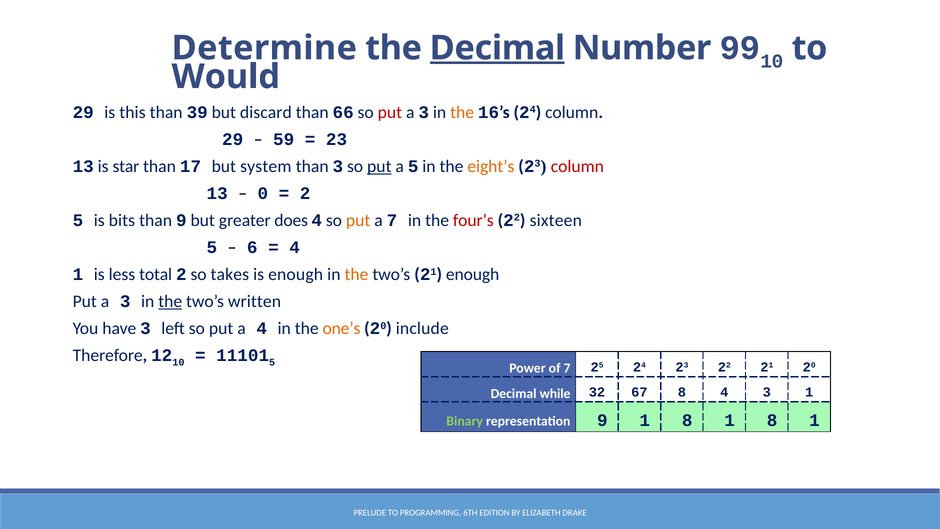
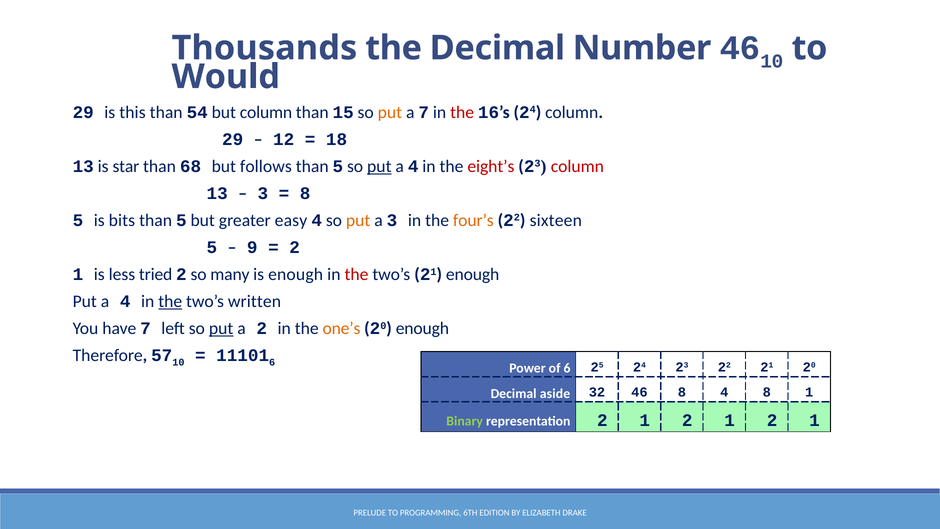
Determine: Determine -> Thousands (264, 48)
Decimal underline: present -> none (497, 48)
Number 99: 99 -> 46 (740, 48)
39: 39 -> 54 (197, 112)
but discard: discard -> column (266, 112)
66: 66 -> 15 (343, 112)
put colour: red -> orange (390, 112)
3: 3 -> 7 (424, 112)
the colour: orange -> red (462, 112)
59: 59 -> 12 (284, 139)
23: 23 -> 18 (337, 139)
17: 17 -> 68 (191, 166)
system: system -> follows (266, 166)
3: 3 -> 5 (338, 166)
5: 5 -> 4 (413, 166)
eight’s colour: orange -> red (491, 166)
0: 0 -> 3 (263, 193)
2: 2 -> 8 (305, 193)
9: 9 -> 5 (181, 220)
does: does -> easy (291, 220)
a 7: 7 -> 3 (392, 220)
four’s colour: red -> orange (473, 220)
6: 6 -> 9 (252, 247)
4: 4 -> 2 (295, 247)
total: total -> tried (156, 274)
takes: takes -> many (230, 274)
the colour: orange -> red (357, 274)
3: 3 -> 4 (125, 301)
have 3: 3 -> 7 (145, 328)
put underline: none -> present (221, 328)
a 4: 4 -> 2 (262, 328)
20 include: include -> enough (422, 328)
12: 12 -> 57 (162, 355)
5: 5 -> 6 (272, 362)
of 7: 7 -> 6 (567, 368)
while: while -> aside (555, 393)
32 67: 67 -> 46 (639, 392)
4 3: 3 -> 8 (767, 392)
representation 9: 9 -> 2 (602, 420)
8: 8 -> 2 (687, 420)
8: 8 -> 2 (772, 420)
